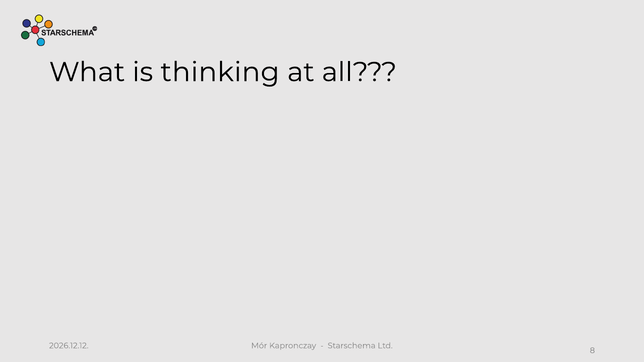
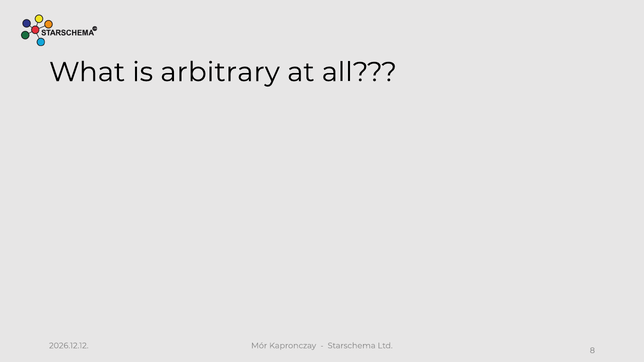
thinking: thinking -> arbitrary (220, 72)
